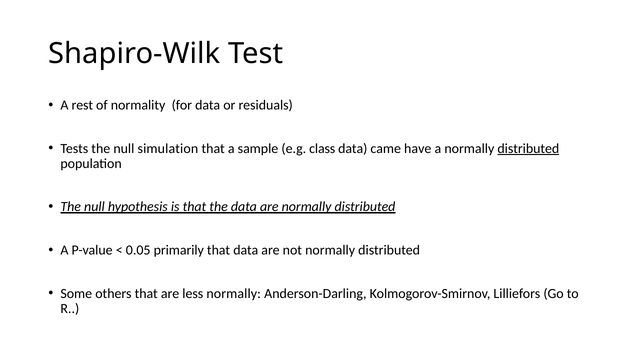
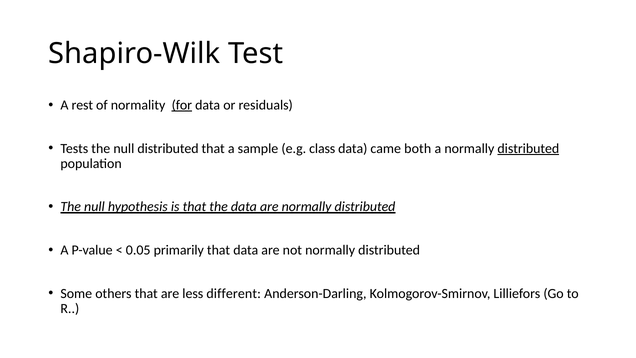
for underline: none -> present (182, 105)
null simulation: simulation -> distributed (168, 148)
have: have -> both (418, 148)
less normally: normally -> different (234, 293)
